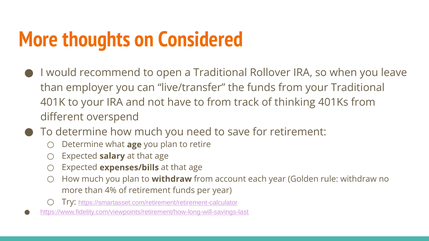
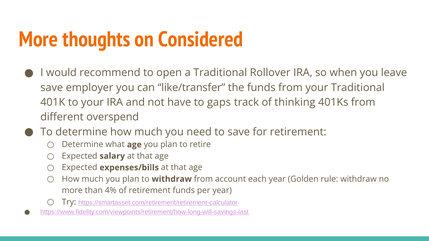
than: than -> save (52, 88)
live/transfer: live/transfer -> like/transfer (191, 88)
to from: from -> gaps (219, 102)
